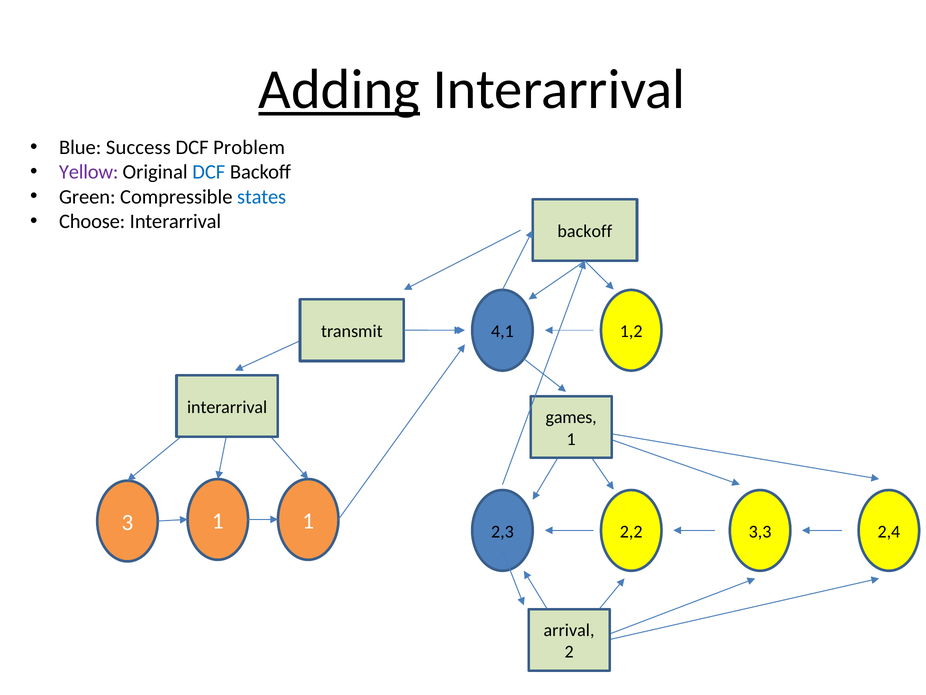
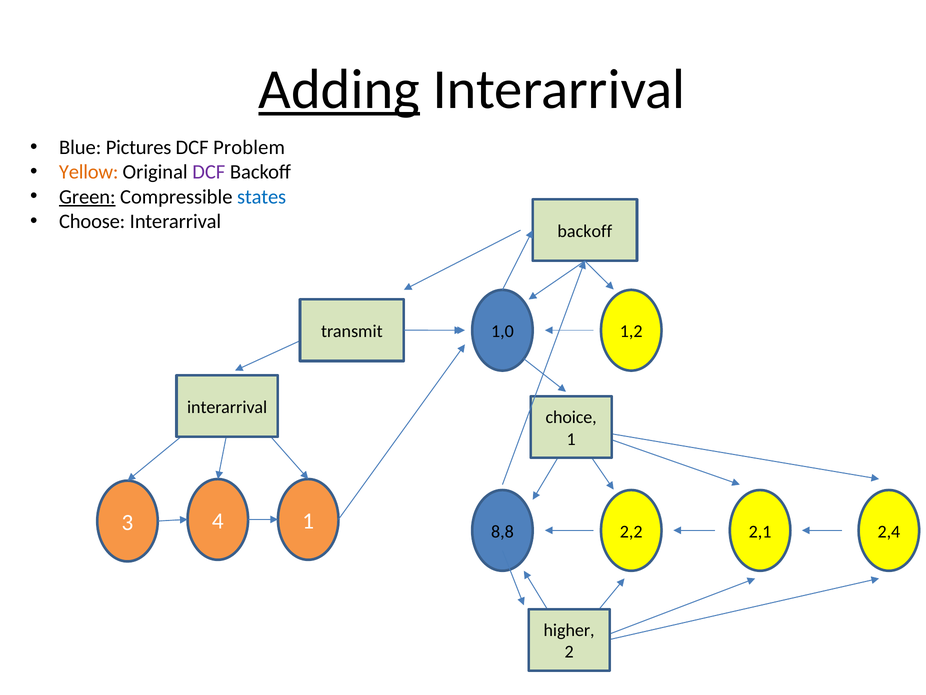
Success: Success -> Pictures (139, 147)
Yellow colour: purple -> orange (89, 172)
DCF colour: blue -> purple (209, 172)
Green underline: none -> present (87, 197)
4,1: 4,1 -> 1,0 (502, 331)
games: games -> choice (571, 417)
3 1: 1 -> 4 (218, 521)
2,3: 2,3 -> 8,8 (502, 531)
3,3: 3,3 -> 2,1 (760, 531)
arrival: arrival -> higher (569, 630)
